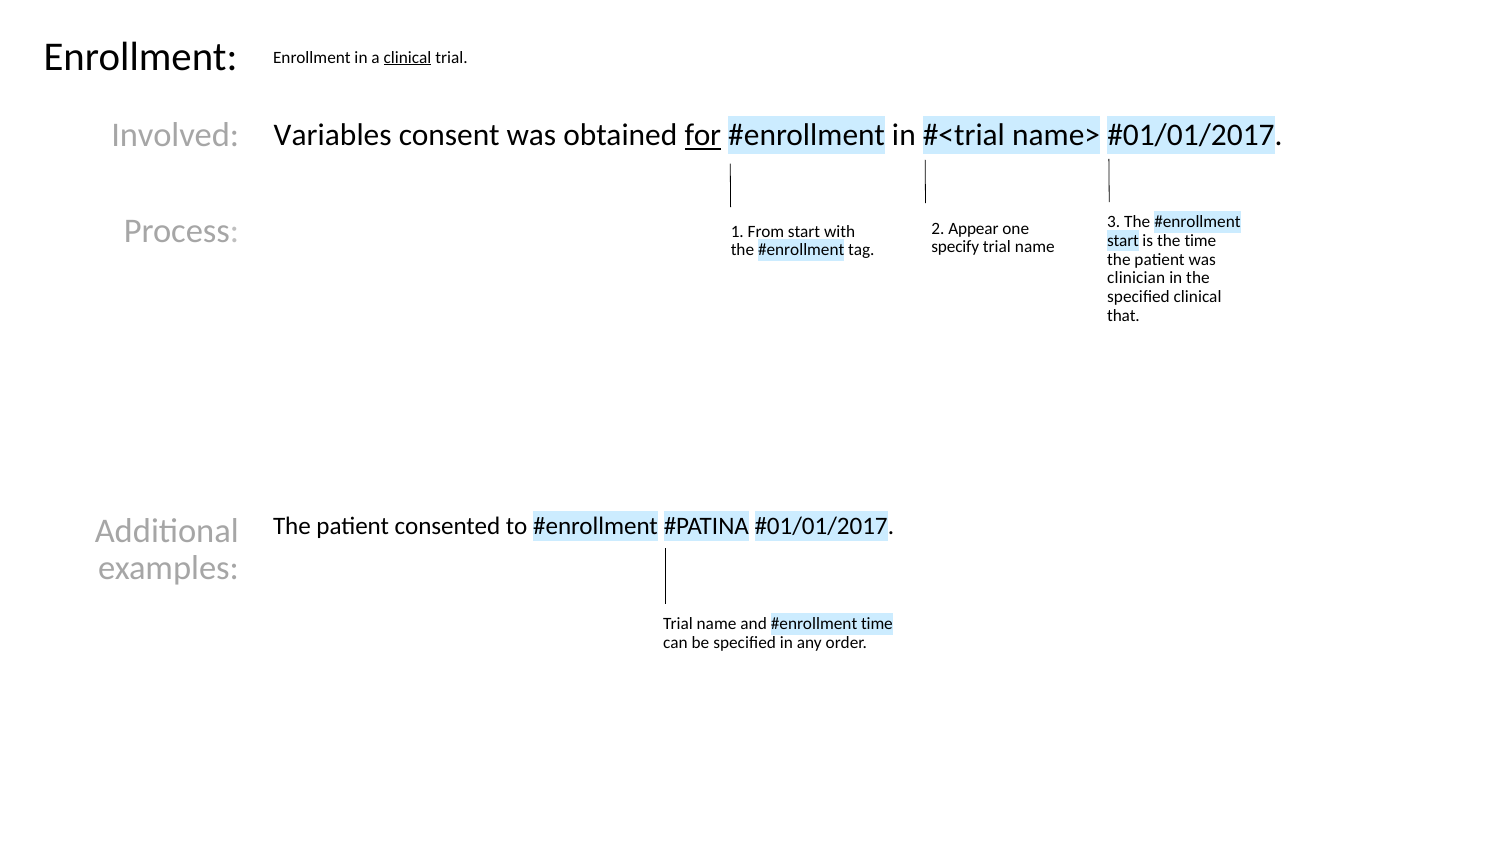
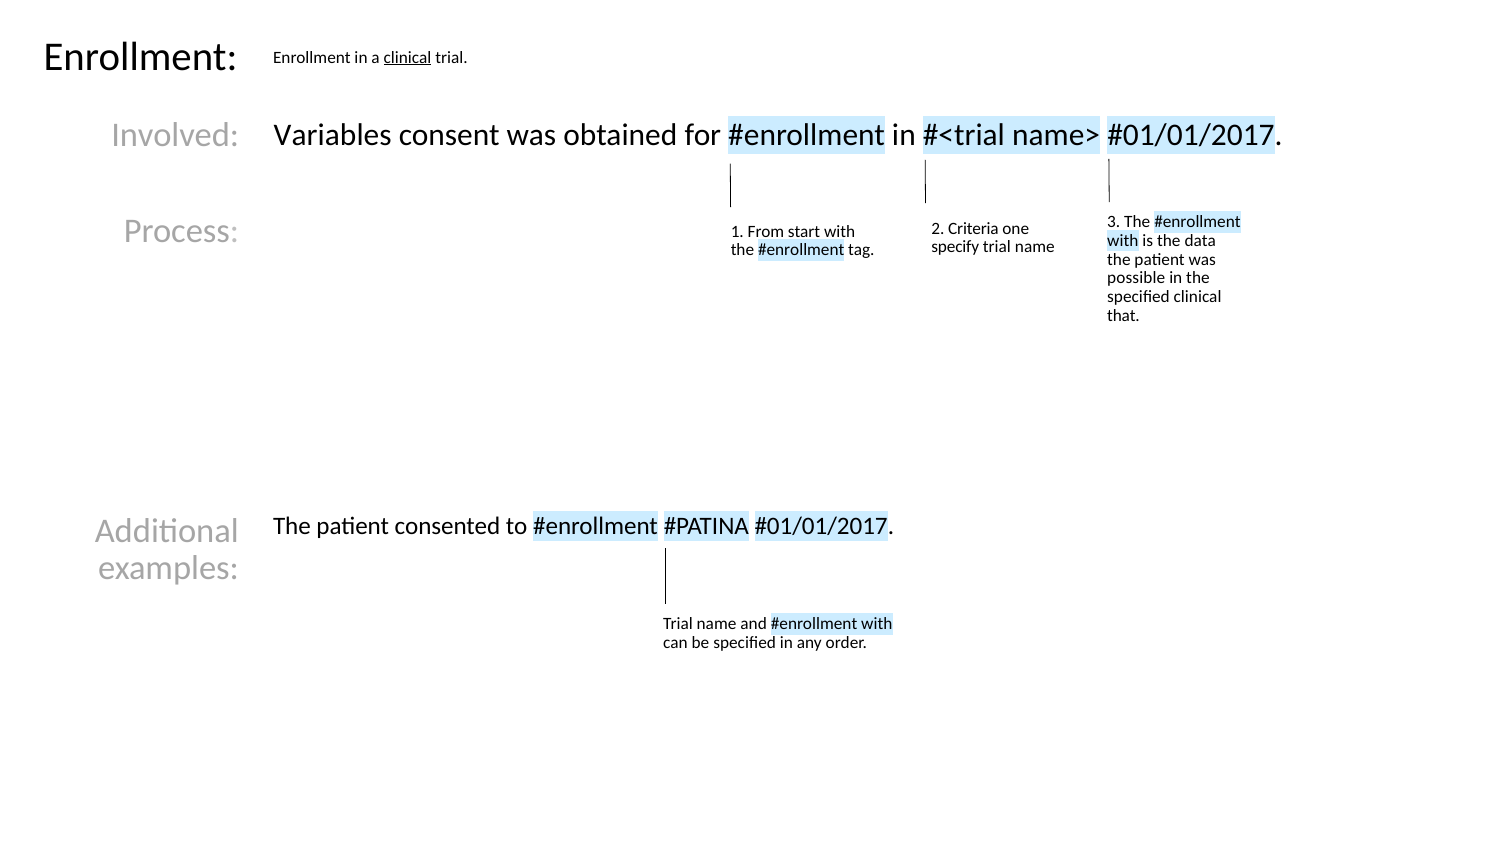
for underline: present -> none (703, 135)
Appear: Appear -> Criteria (973, 228)
start: start -> with (1123, 241)
the time: time -> data (1200, 241)
clinician: clinician -> possible (1136, 278)
time: time -> with (877, 624)
